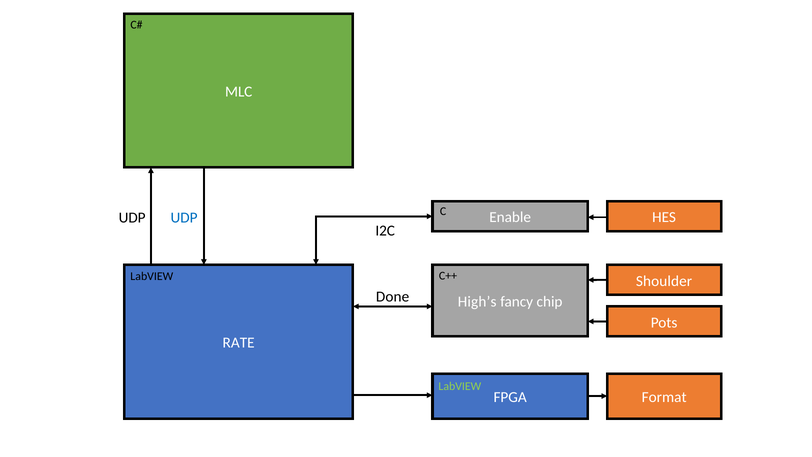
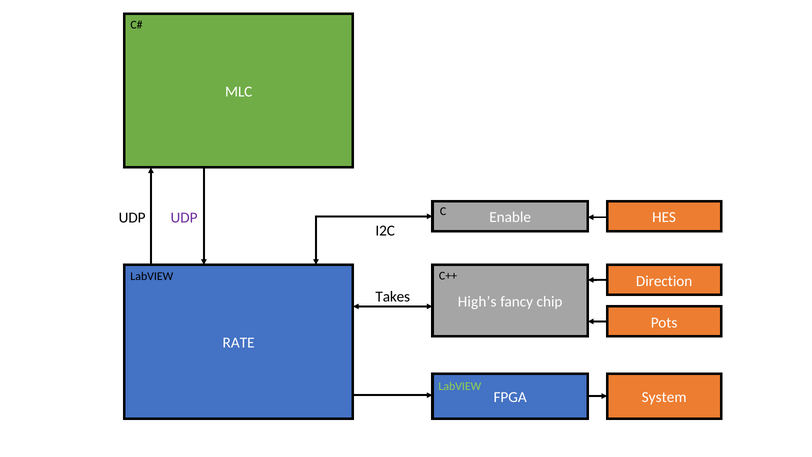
UDP colour: blue -> purple (184, 218)
Shoulder: Shoulder -> Direction (664, 281)
Done: Done -> Takes (393, 297)
Format: Format -> System (664, 397)
